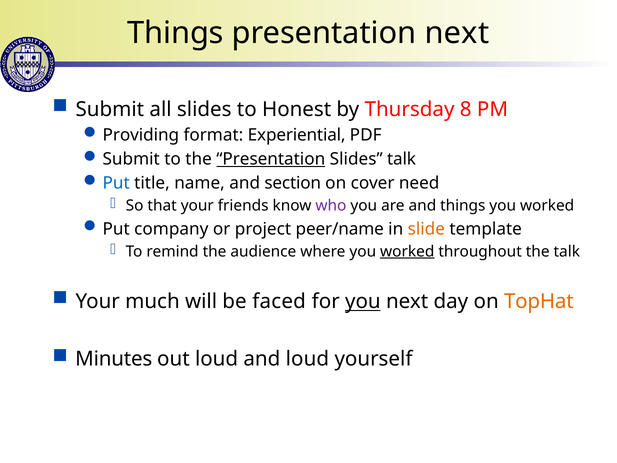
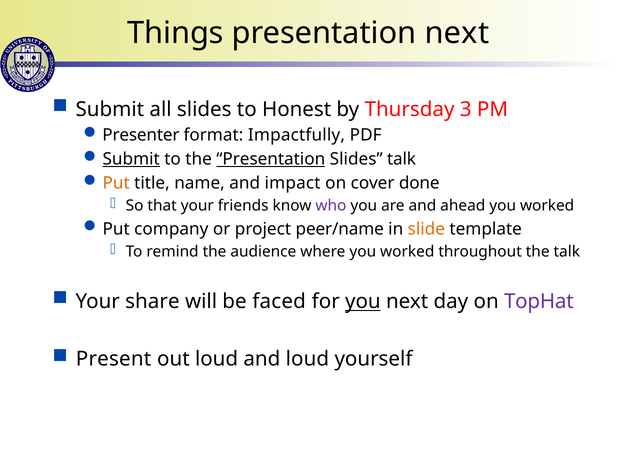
8: 8 -> 3 (466, 109)
Providing: Providing -> Presenter (141, 135)
Experiential: Experiential -> Impactfully (296, 135)
Submit underline: none -> present (131, 159)
Put colour: blue -> orange (116, 183)
section: section -> impact (293, 183)
need: need -> done (419, 183)
and things: things -> ahead (463, 206)
worked underline: present -> none (407, 251)
much: much -> share (152, 301)
TopHat colour: orange -> purple (539, 301)
Minutes: Minutes -> Present (114, 359)
